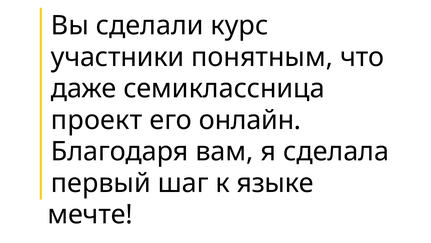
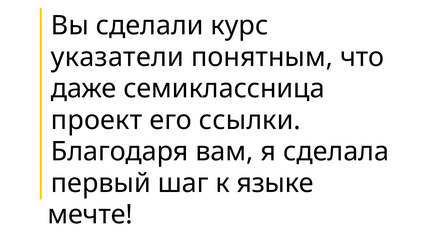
участники: участники -> указатели (117, 57)
онлайн: онлайн -> ссылки (250, 120)
